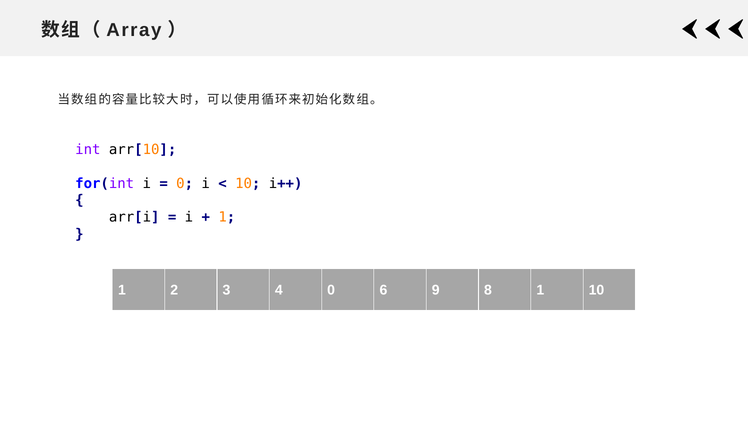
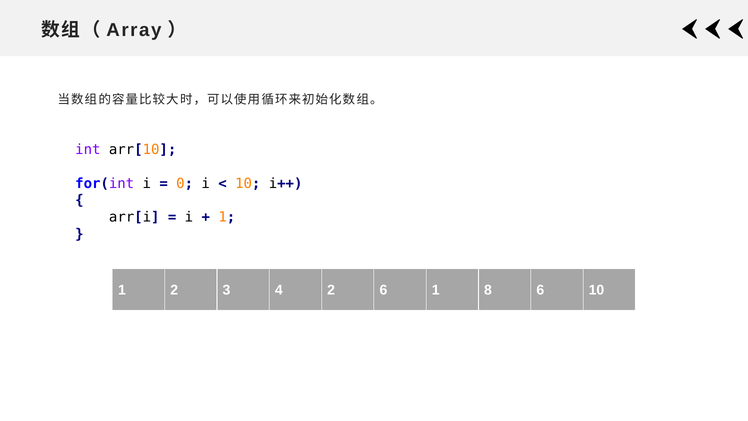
4 0: 0 -> 2 (331, 290)
6 9: 9 -> 1 (436, 290)
8 1: 1 -> 6 (540, 290)
